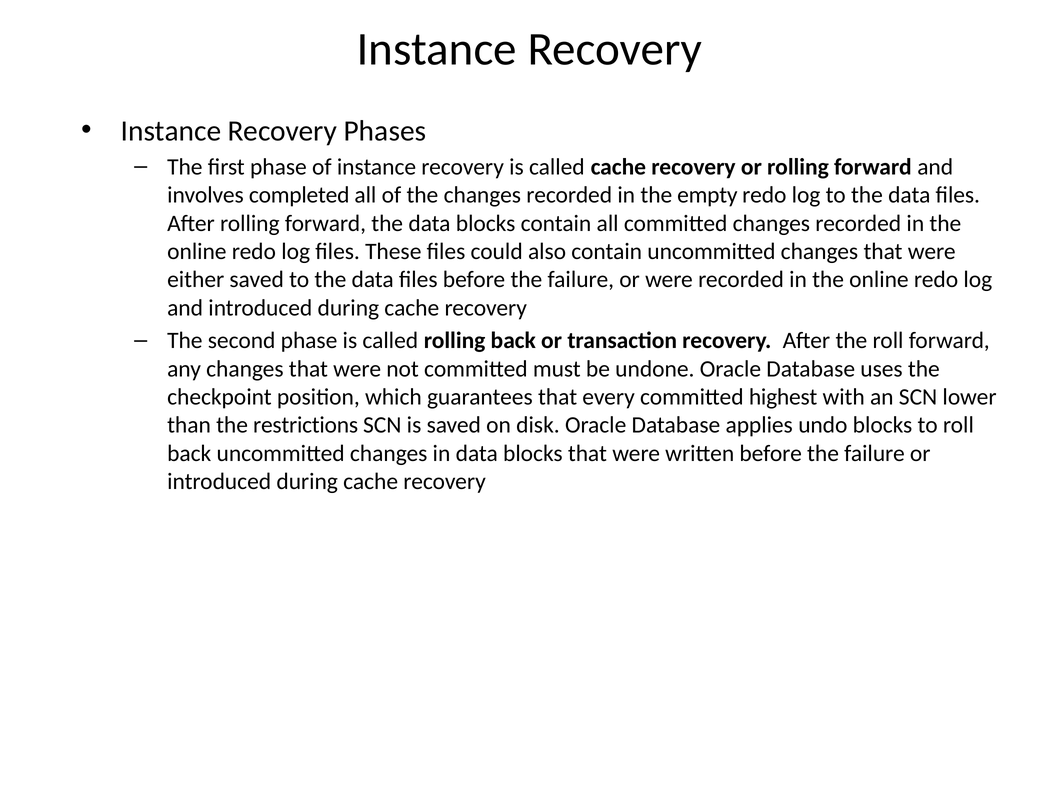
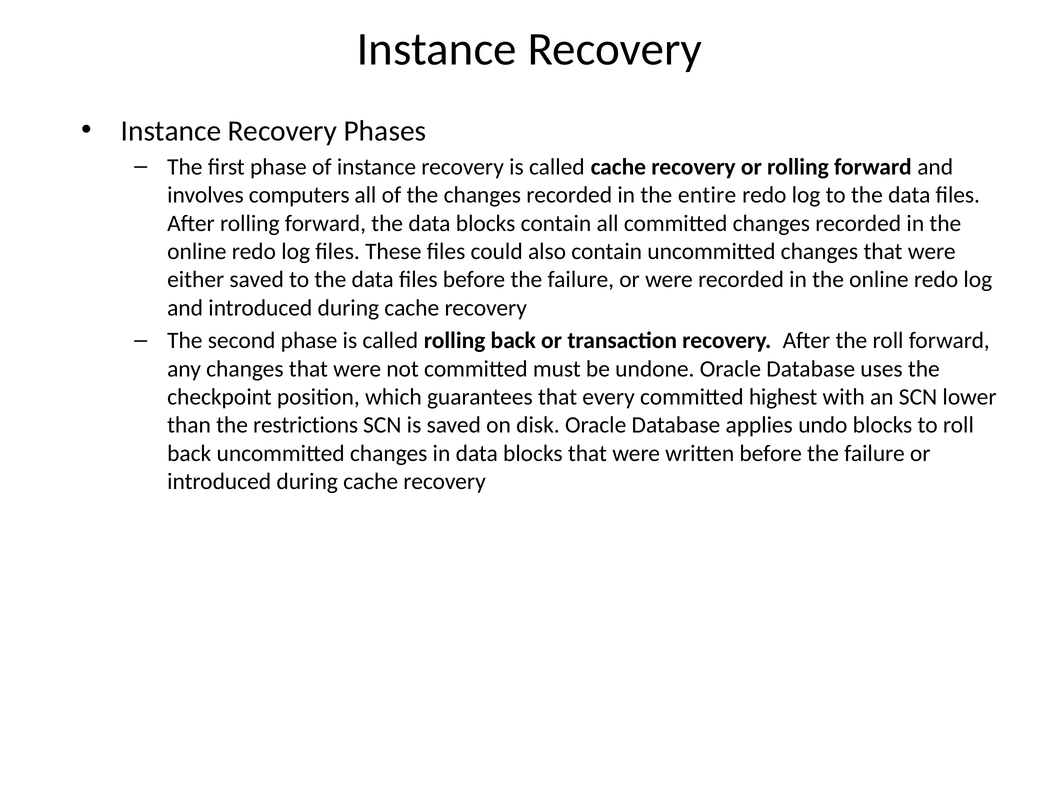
completed: completed -> computers (299, 195)
empty: empty -> entire (707, 195)
